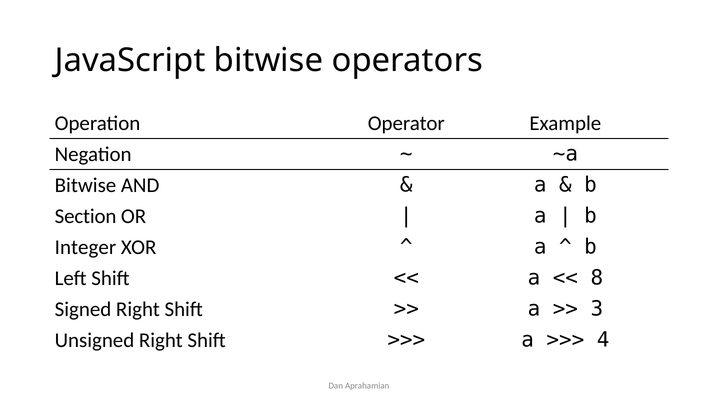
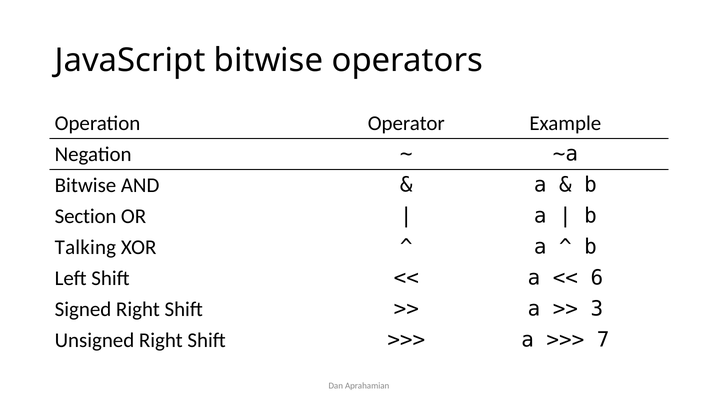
Integer: Integer -> Talking (85, 247)
8: 8 -> 6 (597, 278)
4: 4 -> 7 (603, 340)
